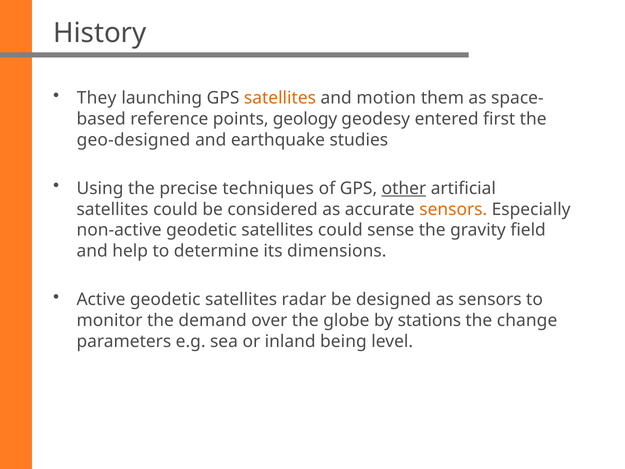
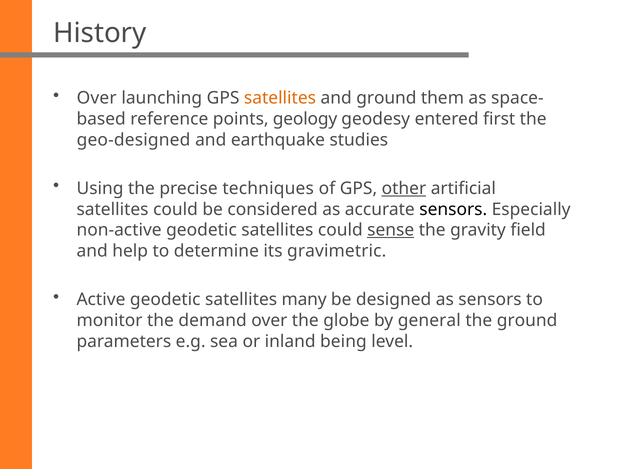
They: They -> Over (97, 98)
and motion: motion -> ground (386, 98)
sensors colour: orange -> black (453, 209)
sense underline: none -> present (391, 230)
dimensions: dimensions -> gravimetric (337, 251)
radar: radar -> many (304, 300)
stations: stations -> general (429, 320)
the change: change -> ground (527, 320)
